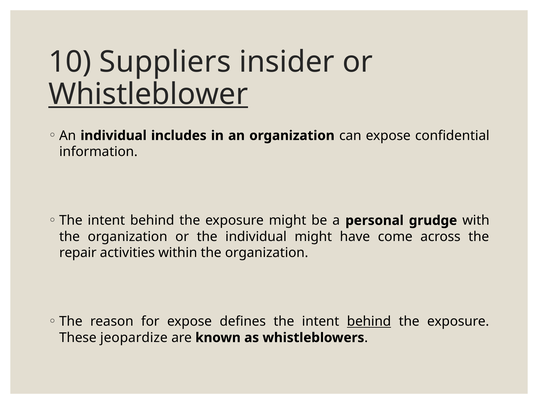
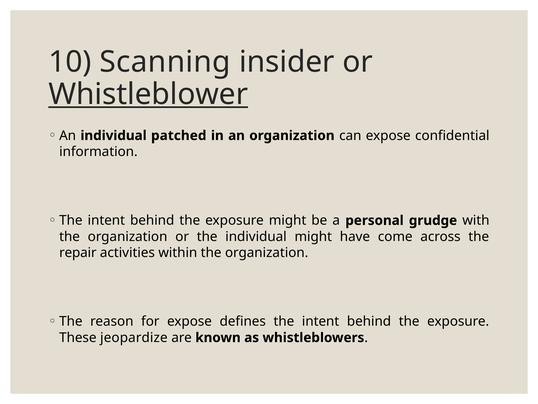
Suppliers: Suppliers -> Scanning (165, 62)
includes: includes -> patched (179, 135)
behind underline: present -> none (369, 321)
